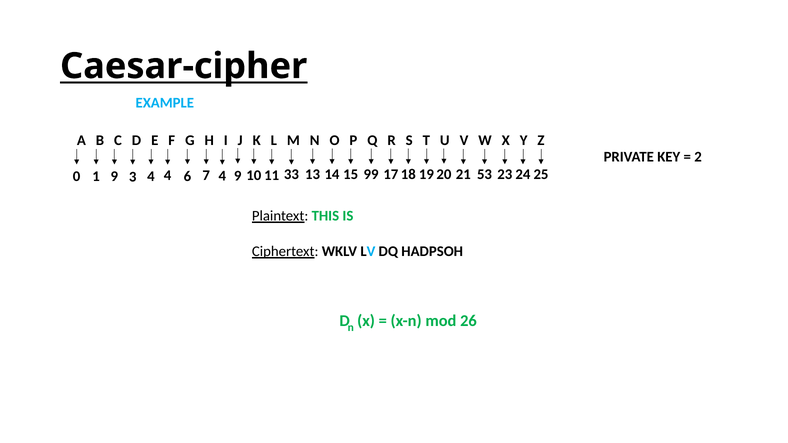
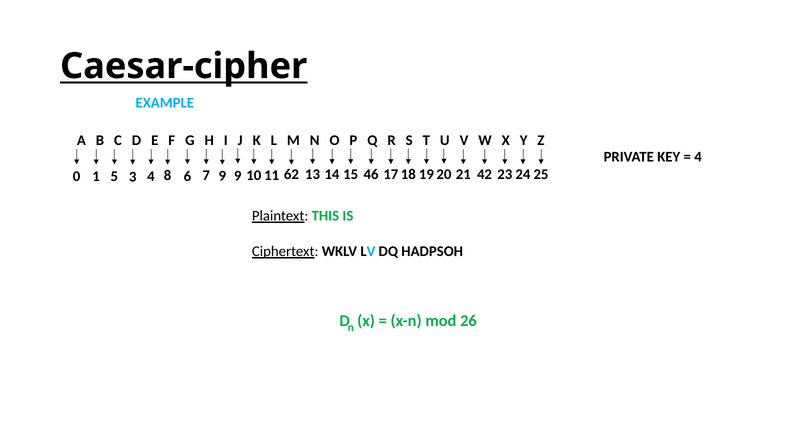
2: 2 -> 4 (698, 157)
1 9: 9 -> 5 (114, 177)
4 4: 4 -> 8 (168, 176)
7 4: 4 -> 9 (222, 176)
33: 33 -> 62 (291, 175)
99: 99 -> 46 (371, 175)
53: 53 -> 42 (484, 174)
